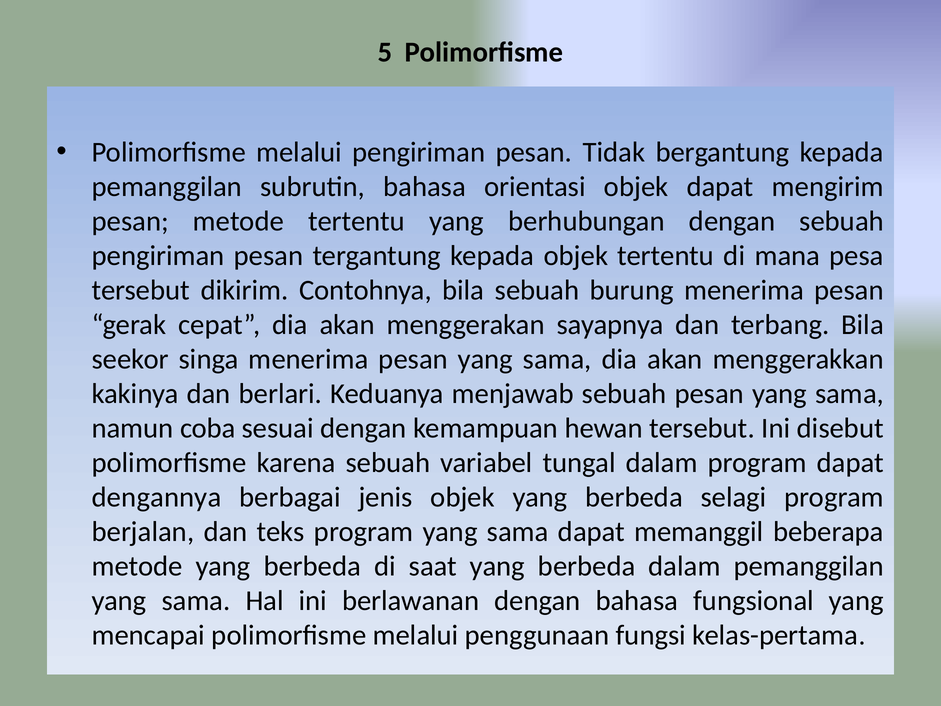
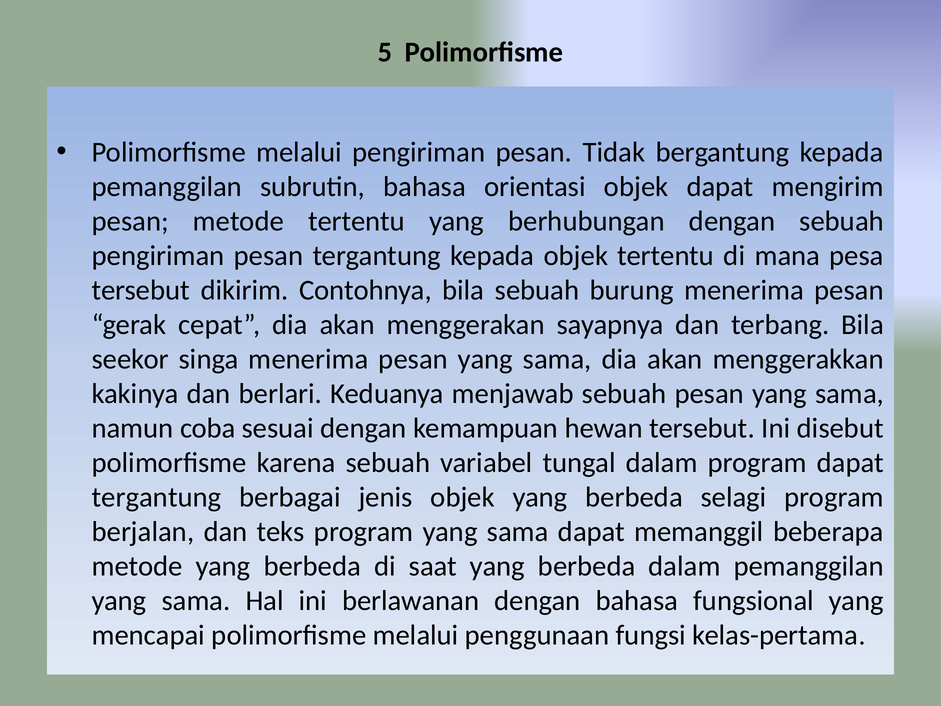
dengannya: dengannya -> tergantung (157, 497)
